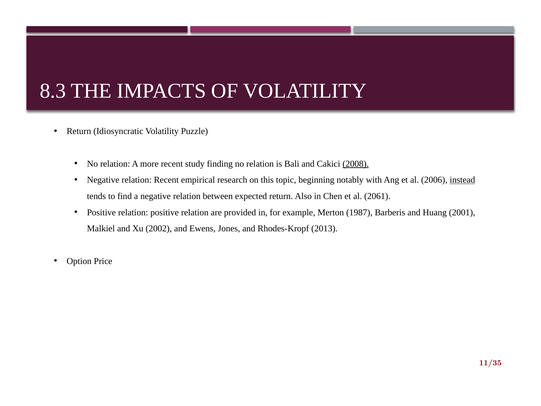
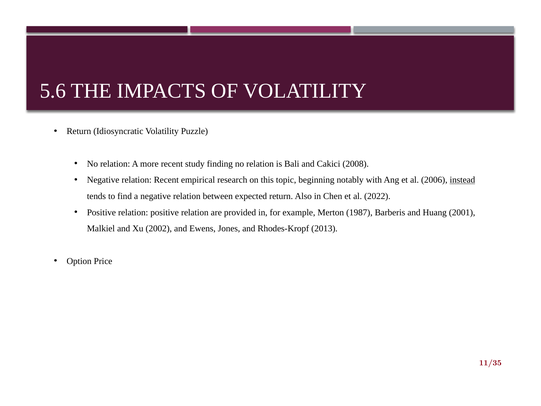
8.3: 8.3 -> 5.6 (53, 91)
2008 underline: present -> none (356, 164)
2061: 2061 -> 2022 (377, 196)
